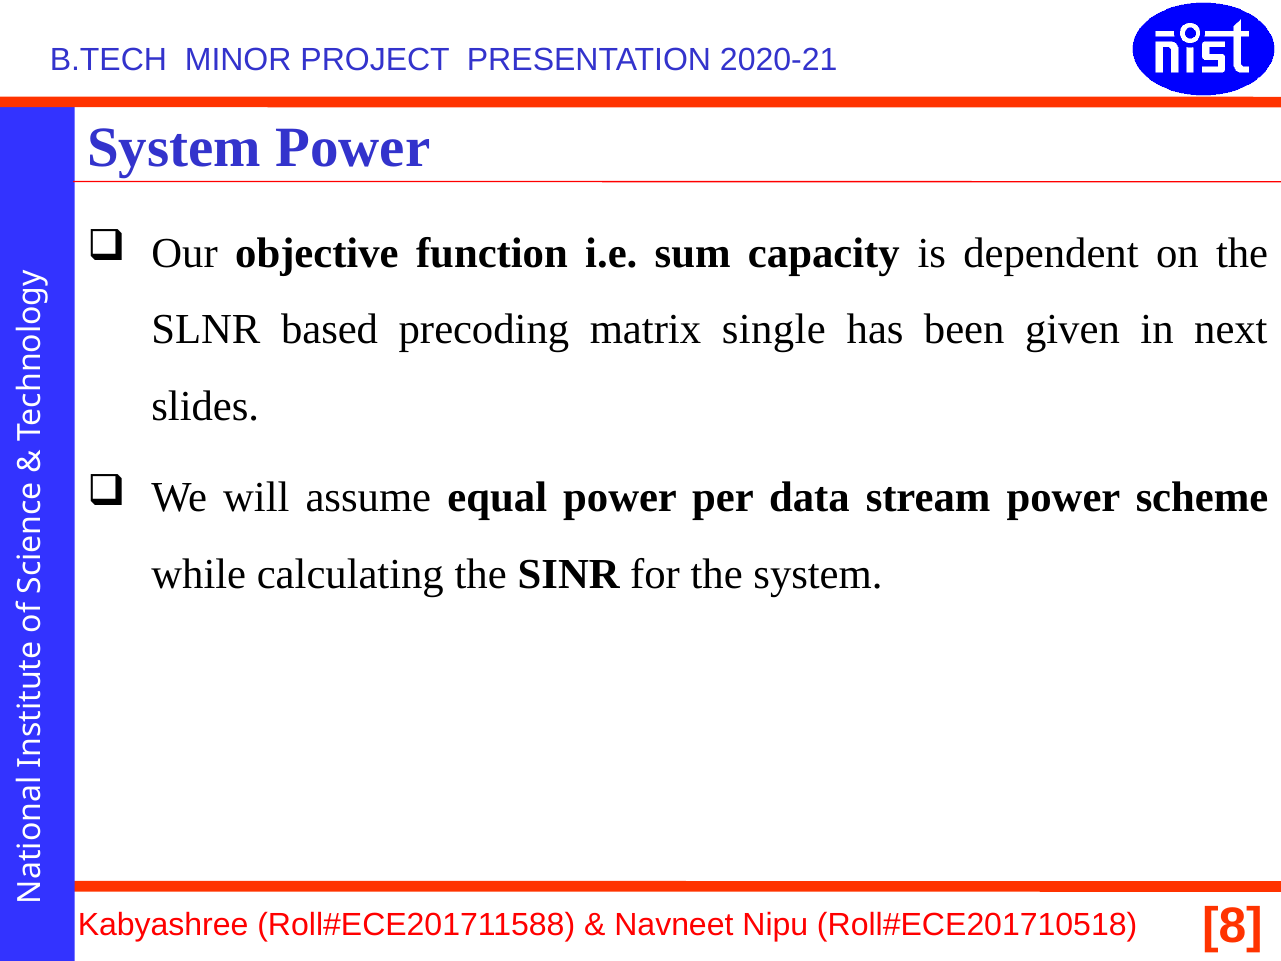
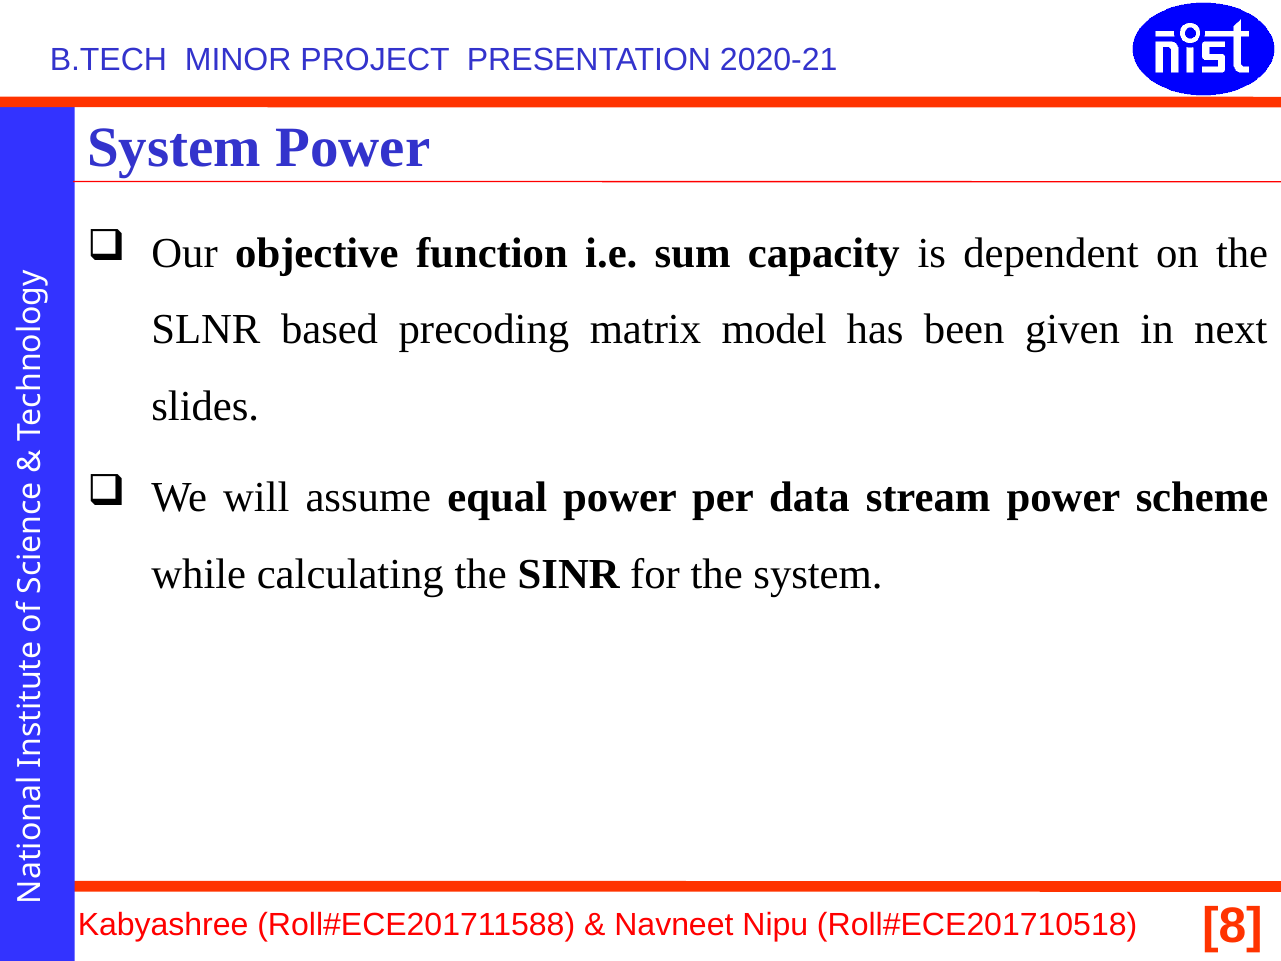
single: single -> model (774, 330)
